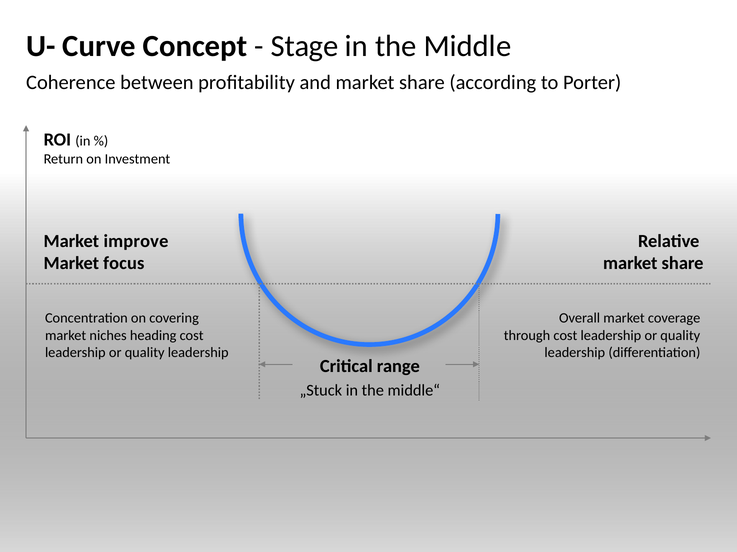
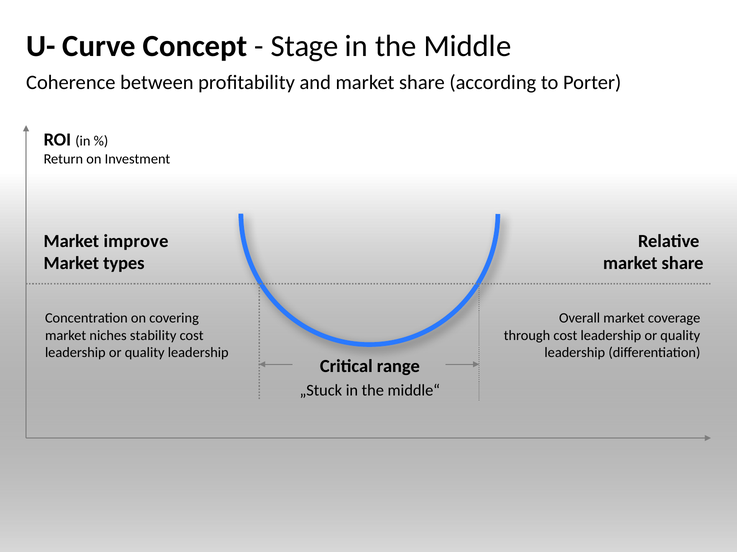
focus: focus -> types (124, 264)
heading: heading -> stability (153, 336)
